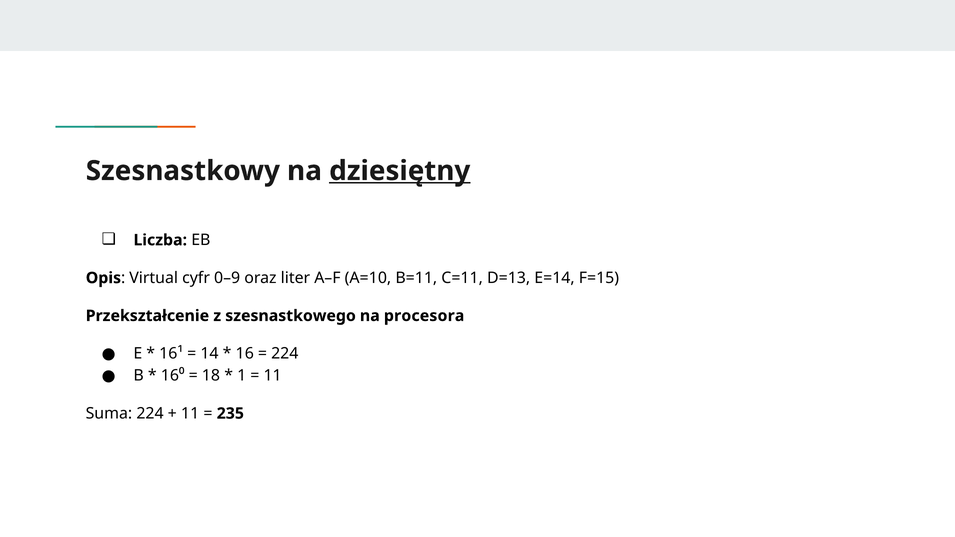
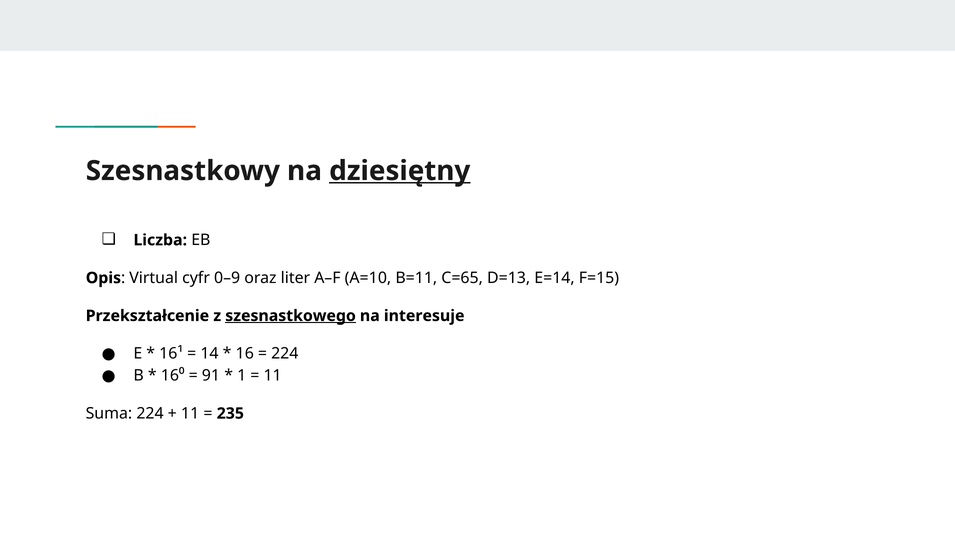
C=11: C=11 -> C=65 (462, 278)
szesnastkowego underline: none -> present (291, 316)
procesora: procesora -> interesuje (424, 316)
18: 18 -> 91 (211, 376)
